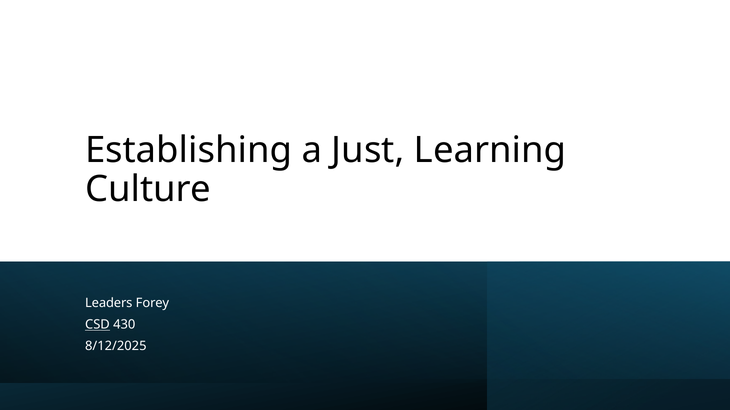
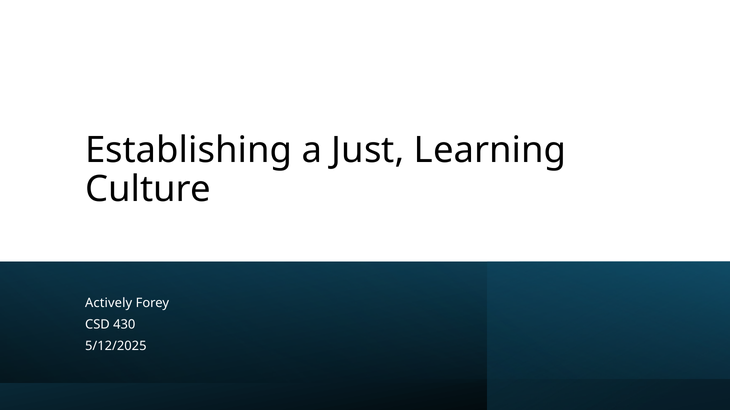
Leaders: Leaders -> Actively (109, 304)
CSD underline: present -> none (97, 325)
8/12/2025: 8/12/2025 -> 5/12/2025 (116, 347)
